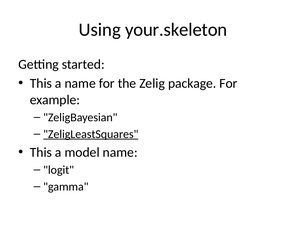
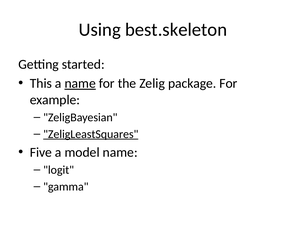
your.skeleton: your.skeleton -> best.skeleton (176, 30)
name underline: none -> present (80, 83)
This: This -> Five (41, 152)
